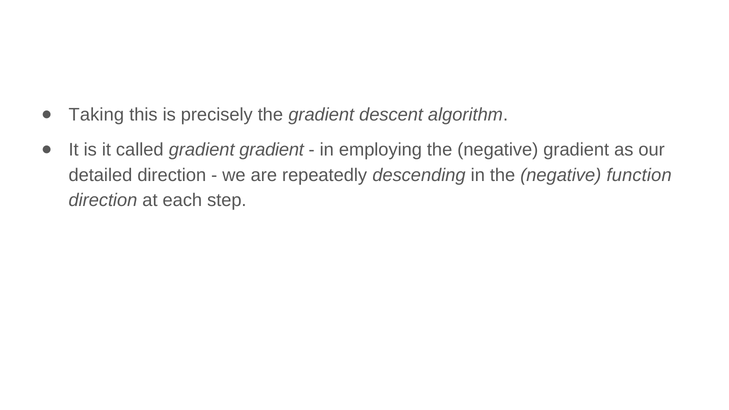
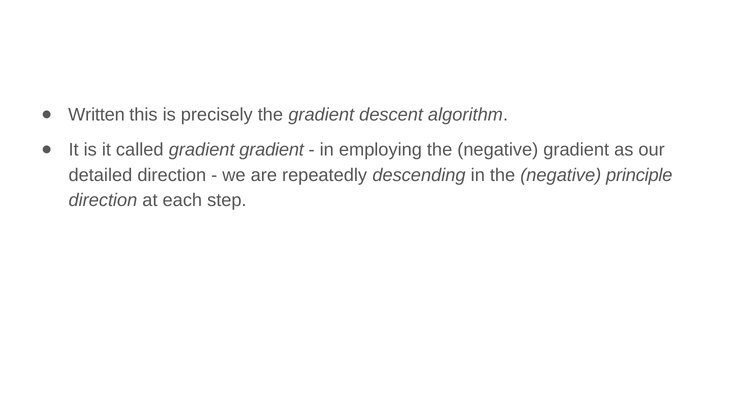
Taking: Taking -> Written (97, 115)
function: function -> principle (639, 175)
